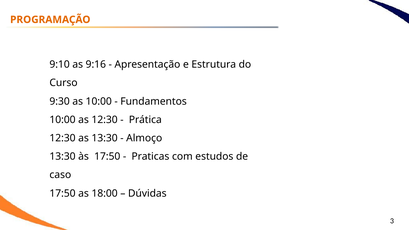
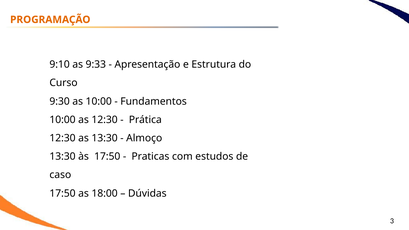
9:16: 9:16 -> 9:33 (96, 65)
